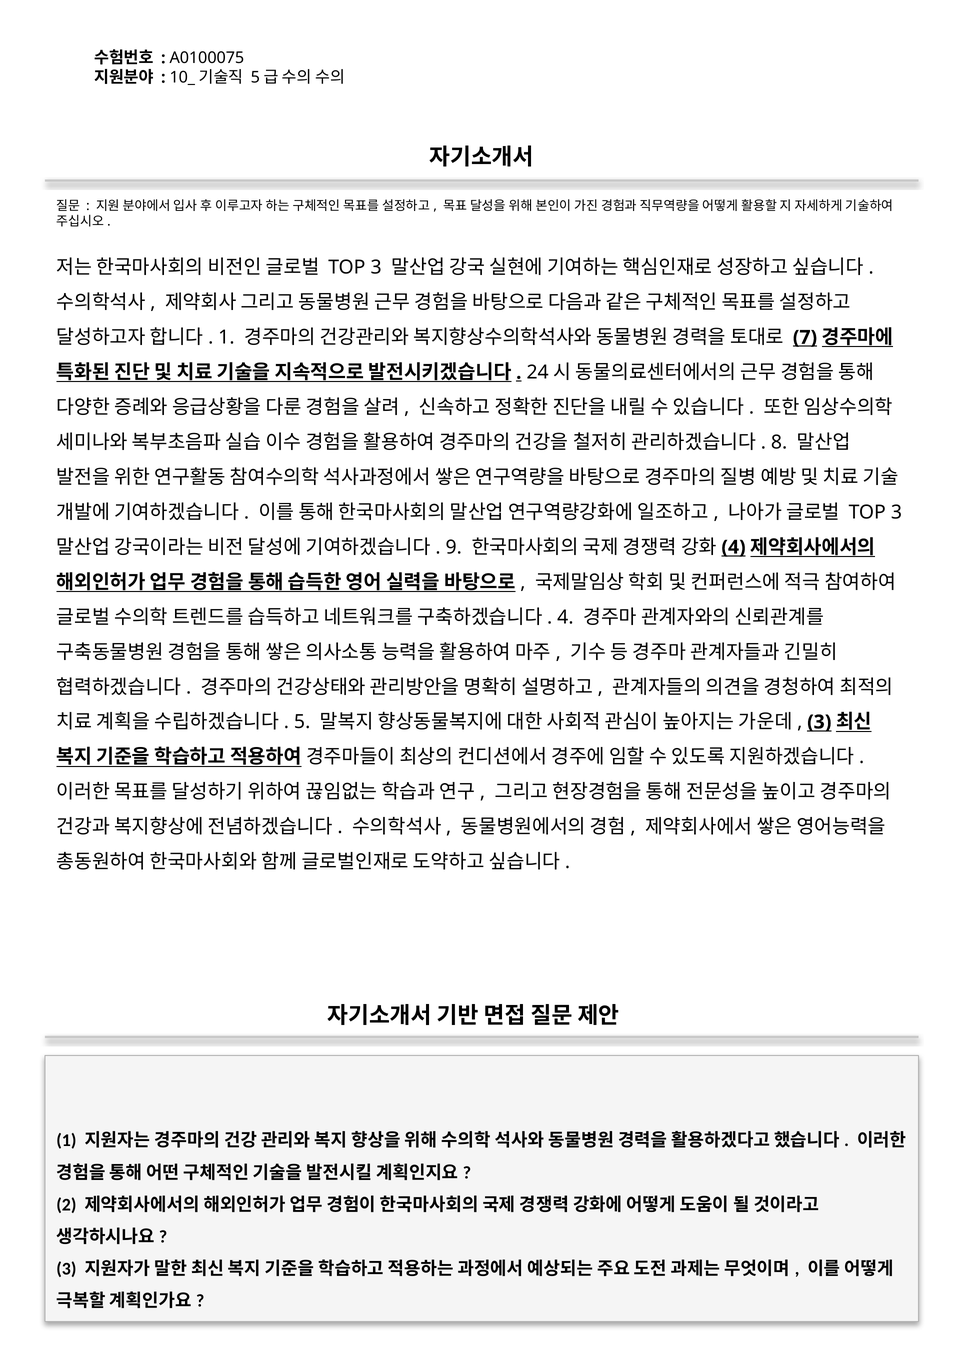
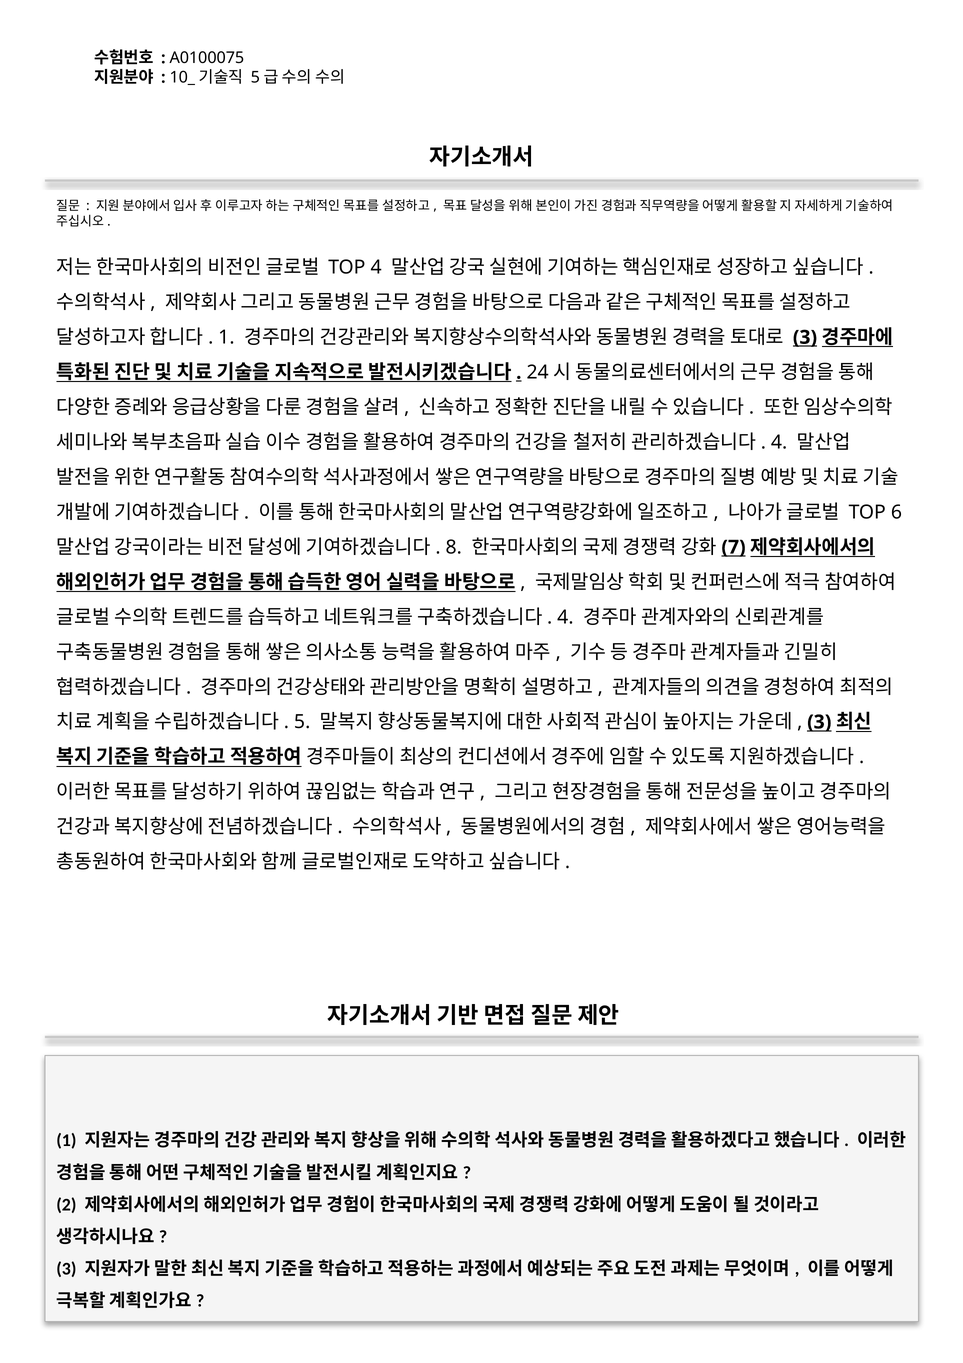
3: 3 -> 4 (376, 267)
7: 7 -> 3 (805, 337)
8: 8 -> 4 (779, 442)
3: 3 -> 6 (896, 512)
9: 9 -> 8 (454, 547)
4: 4 -> 7 (734, 547)
